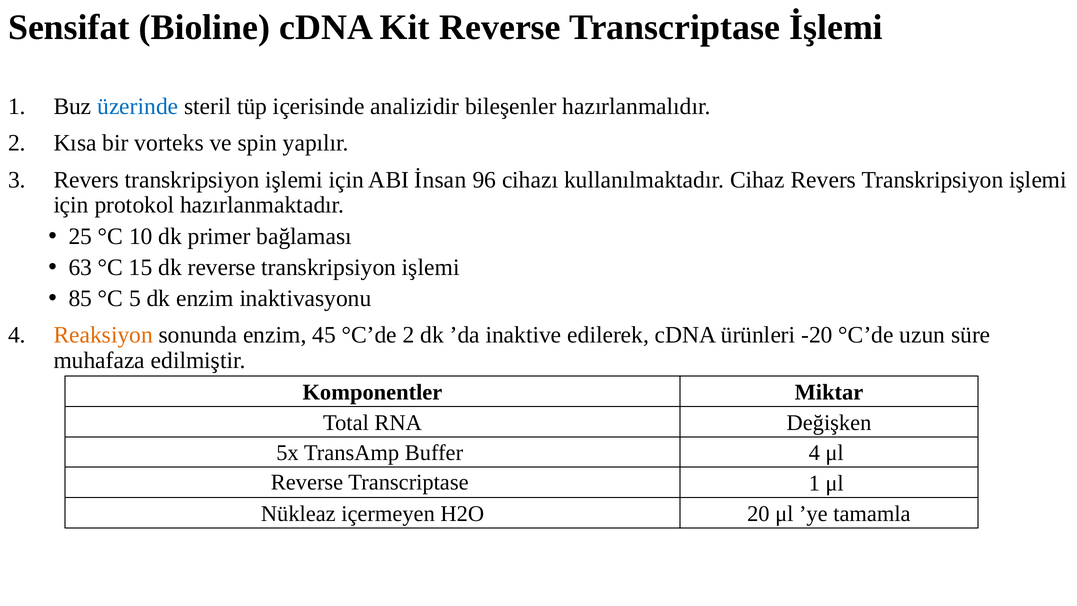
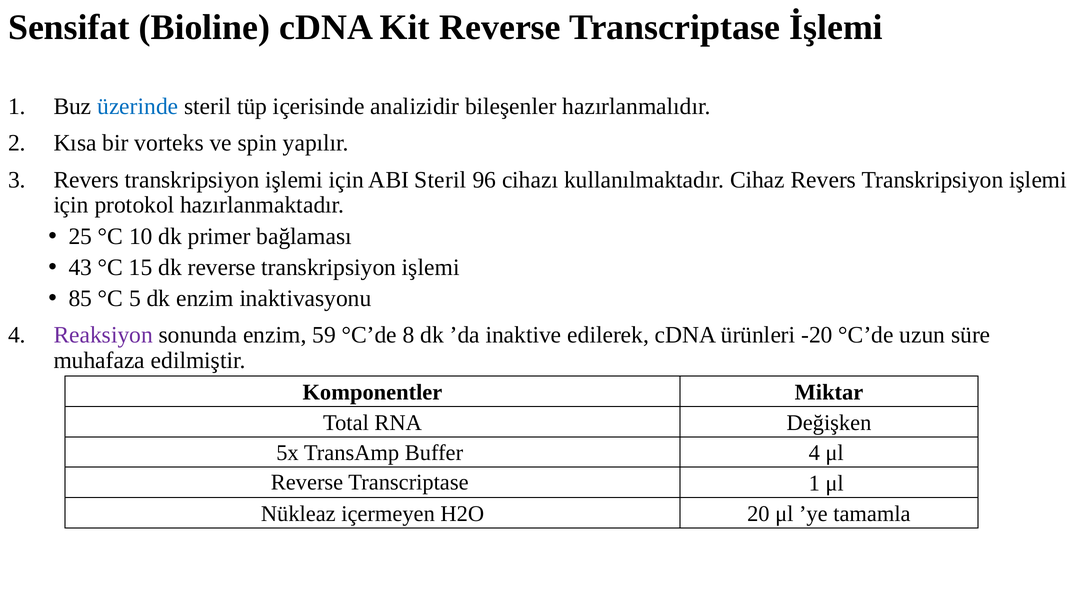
ABI İnsan: İnsan -> Steril (440, 180)
63: 63 -> 43 (80, 267)
Reaksiyon colour: orange -> purple (103, 335)
45: 45 -> 59 (324, 335)
°C’de 2: 2 -> 8 (409, 335)
